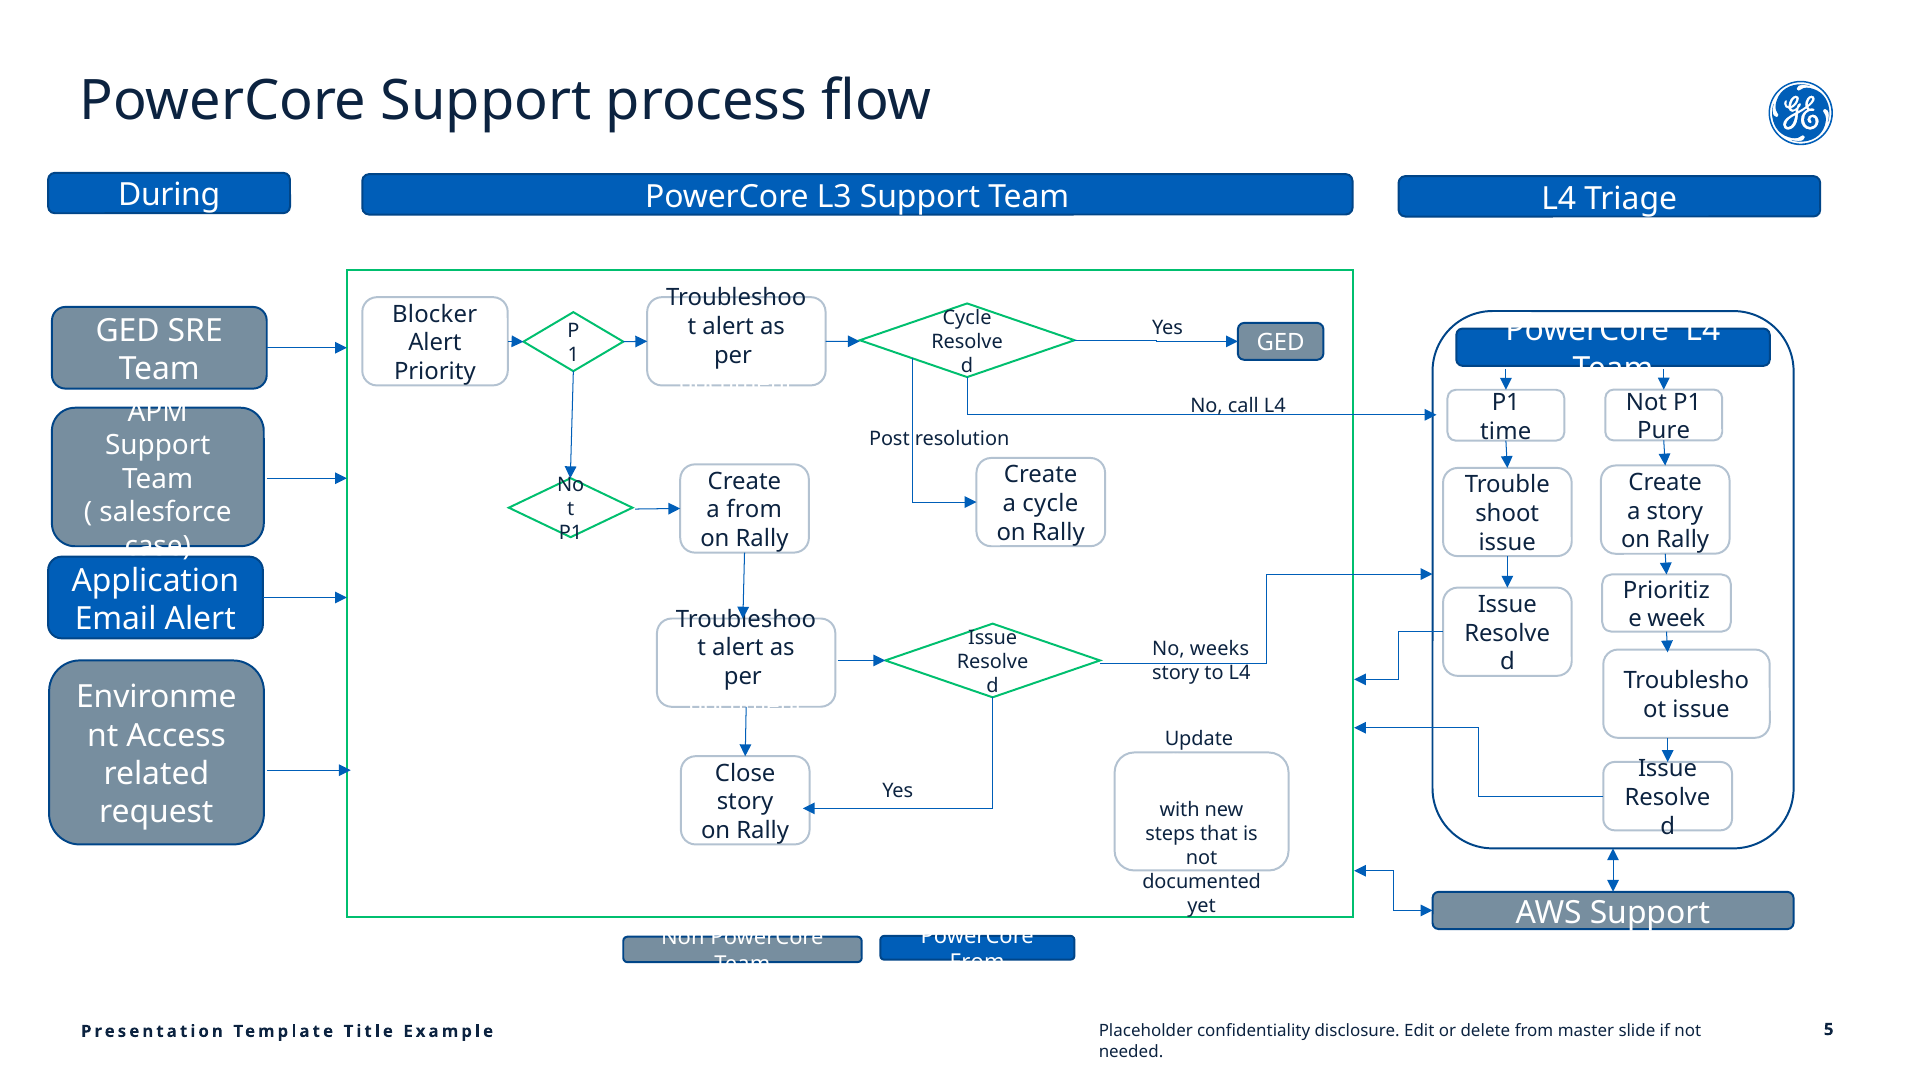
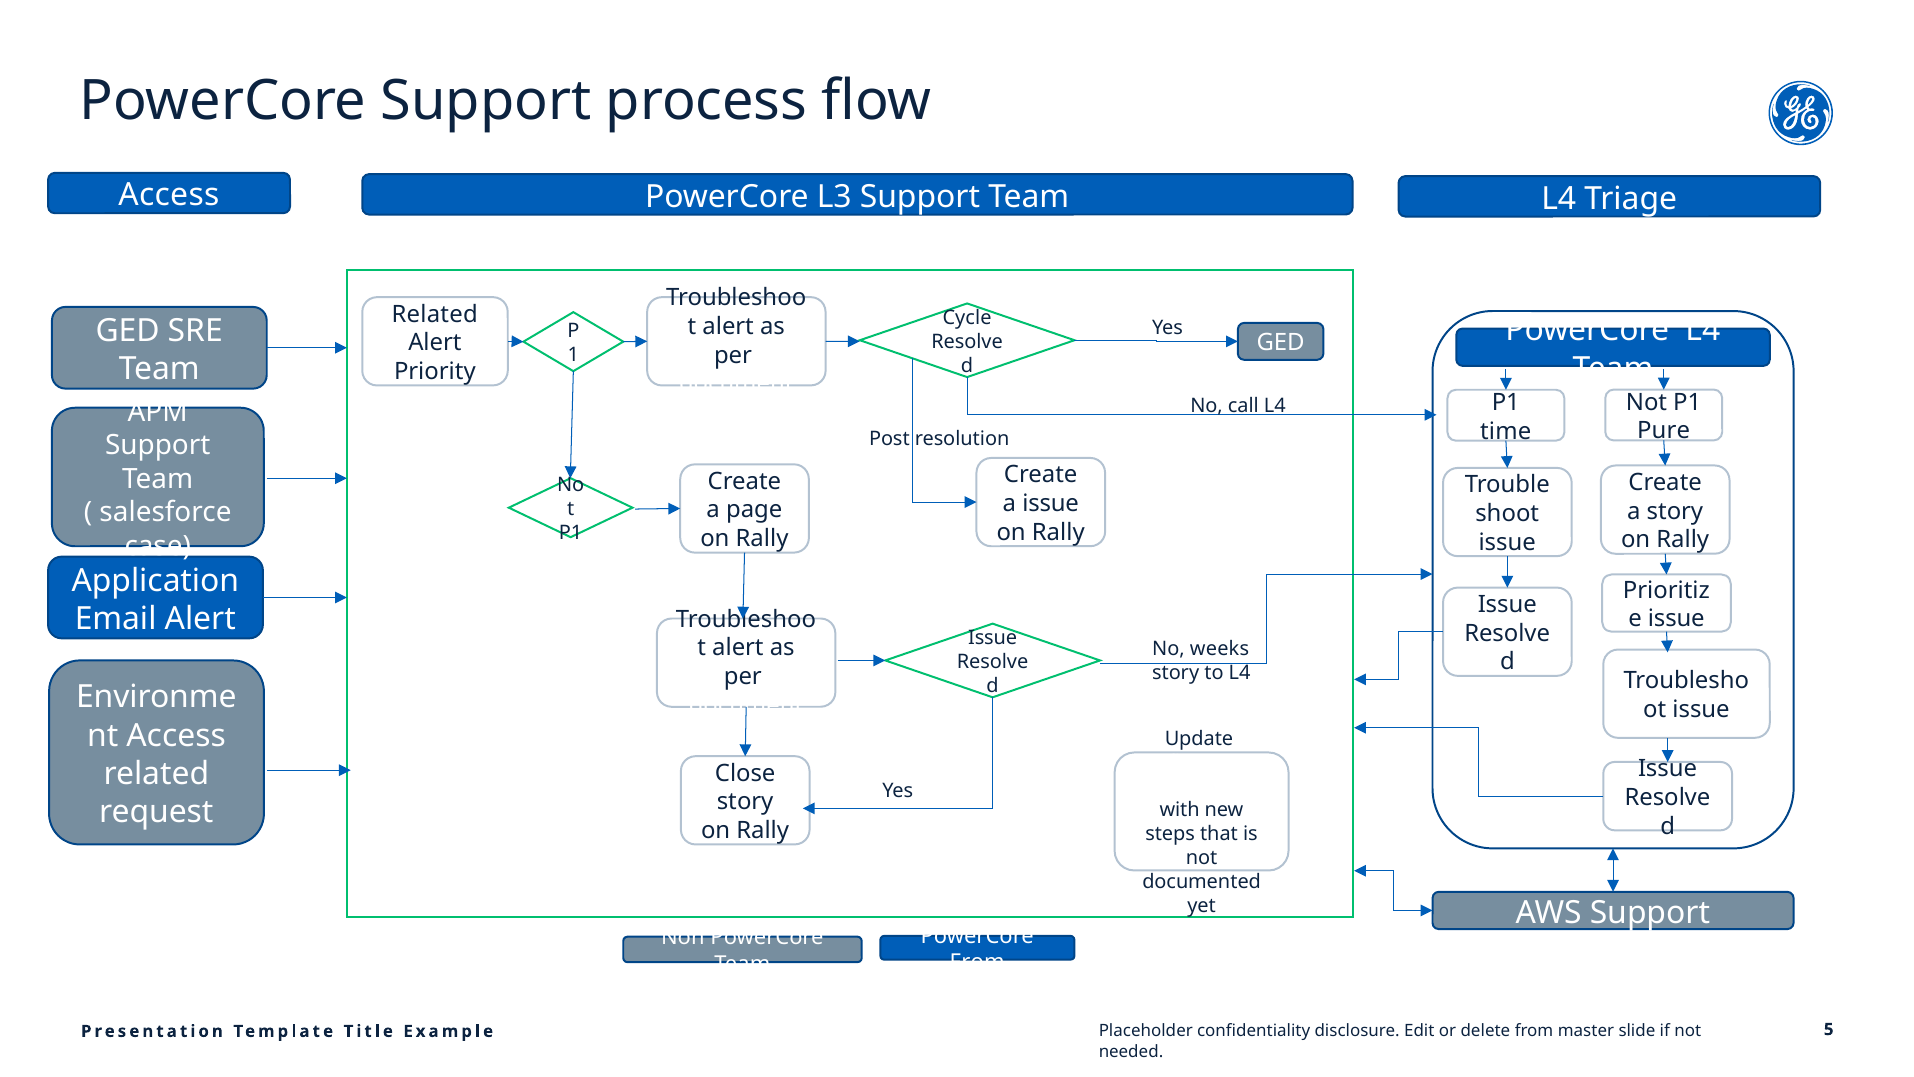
During: During -> Access (169, 195)
Blocker: Blocker -> Related (435, 314)
a cycle: cycle -> issue (1051, 504)
a from: from -> page (754, 510)
week: week -> issue (1676, 619)
